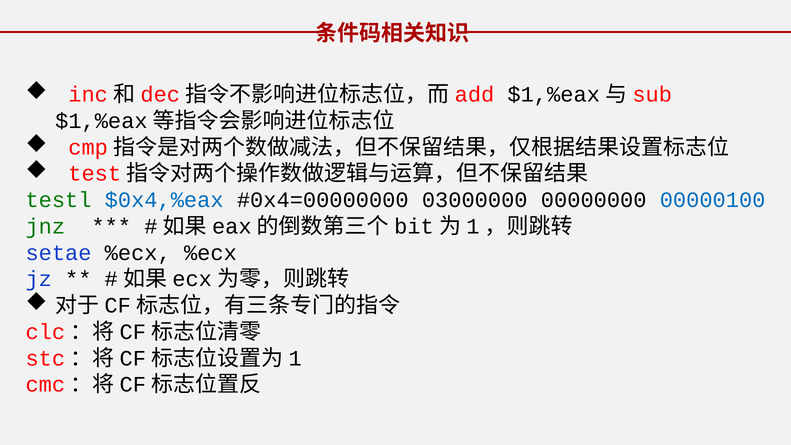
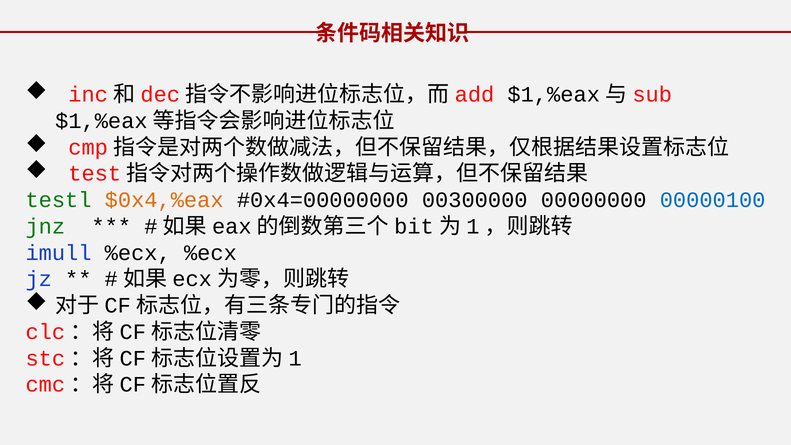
$0x4,%eax colour: blue -> orange (164, 200)
03000000: 03000000 -> 00300000 (475, 200)
setae: setae -> imull (58, 253)
